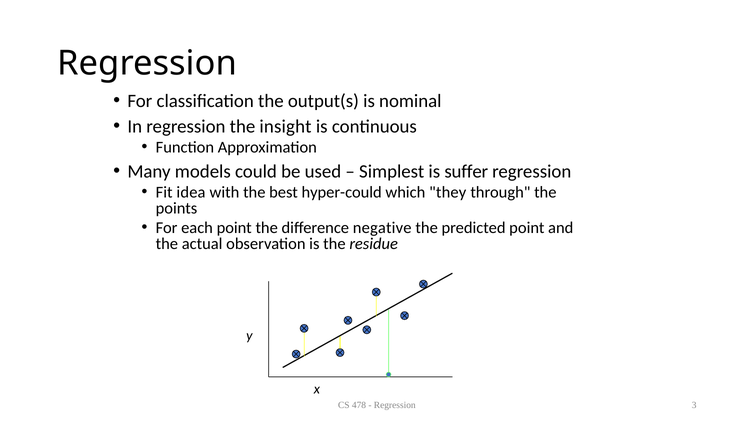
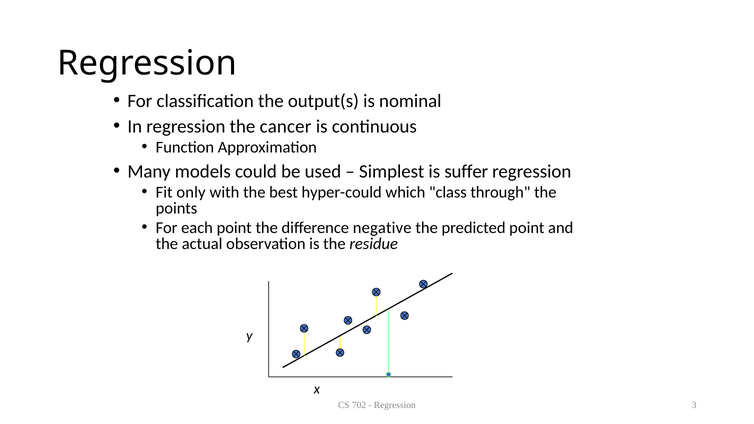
insight: insight -> cancer (285, 127)
idea: idea -> only (191, 192)
they: they -> class (448, 192)
478: 478 -> 702 (359, 405)
